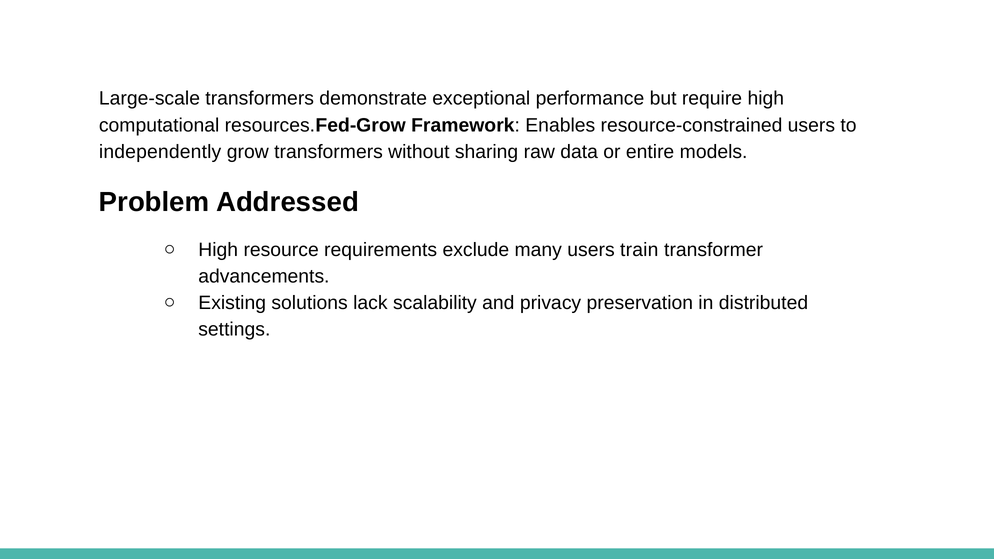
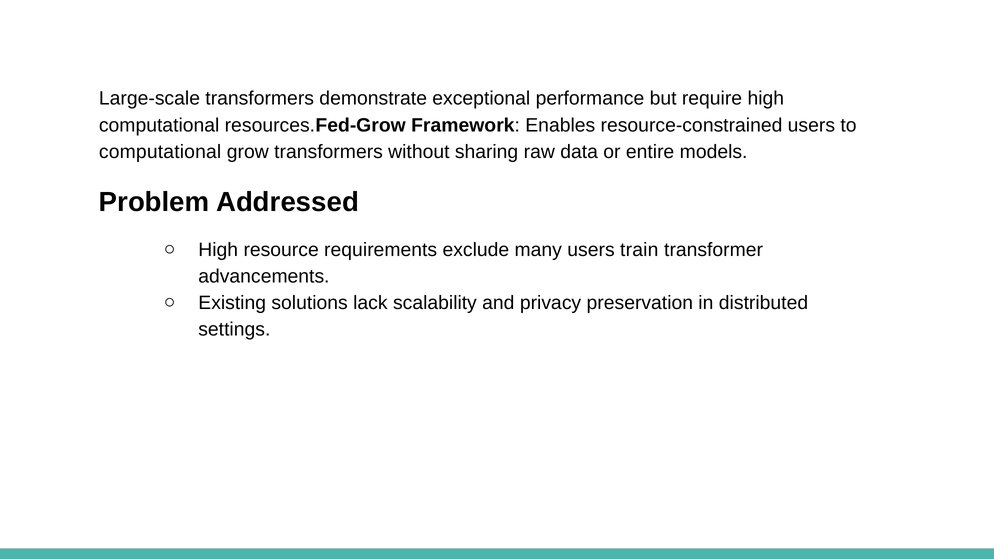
independently: independently -> computational (160, 152)
